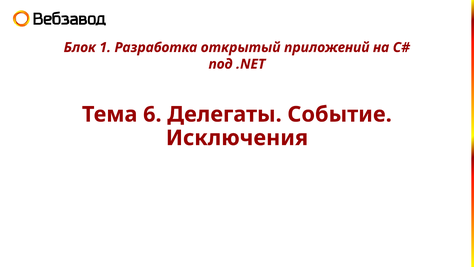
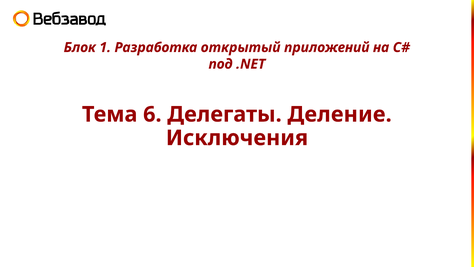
Событие: Событие -> Деление (340, 114)
